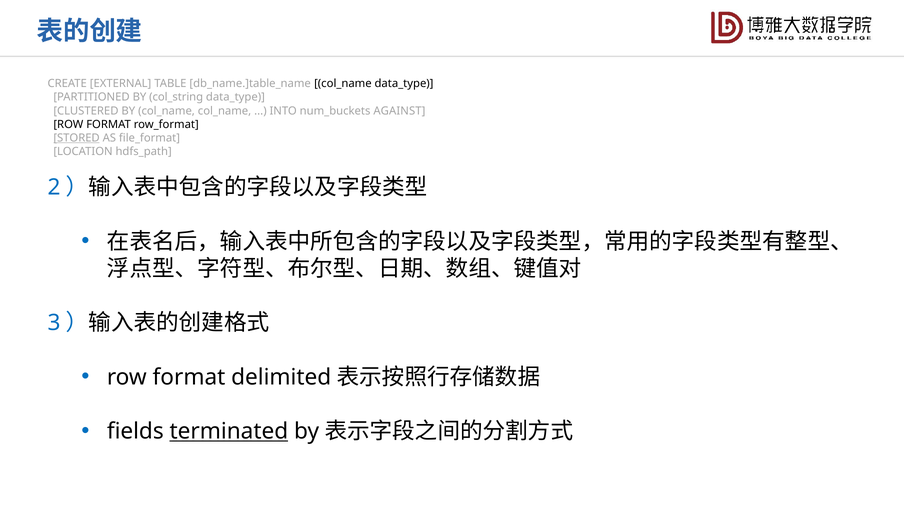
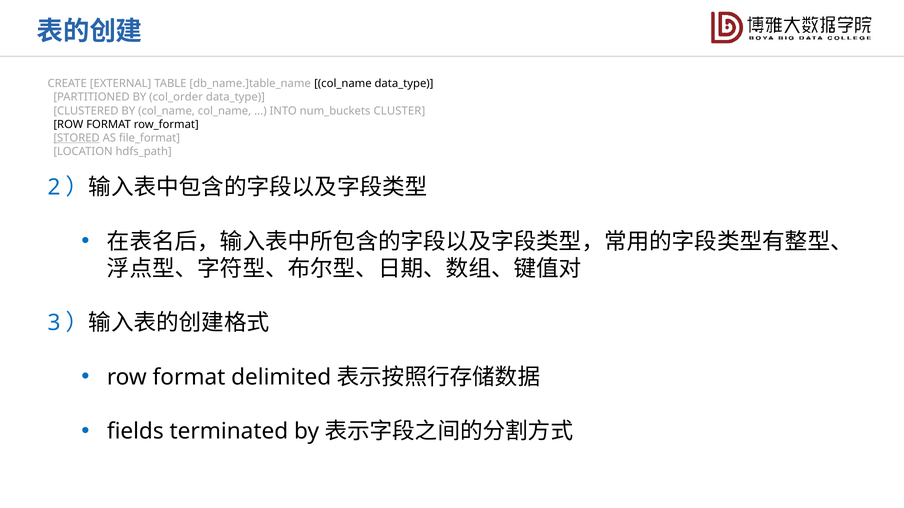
col_string: col_string -> col_order (176, 97)
AGAINST: AGAINST -> CLUSTER (399, 111)
terminated underline: present -> none (229, 432)
